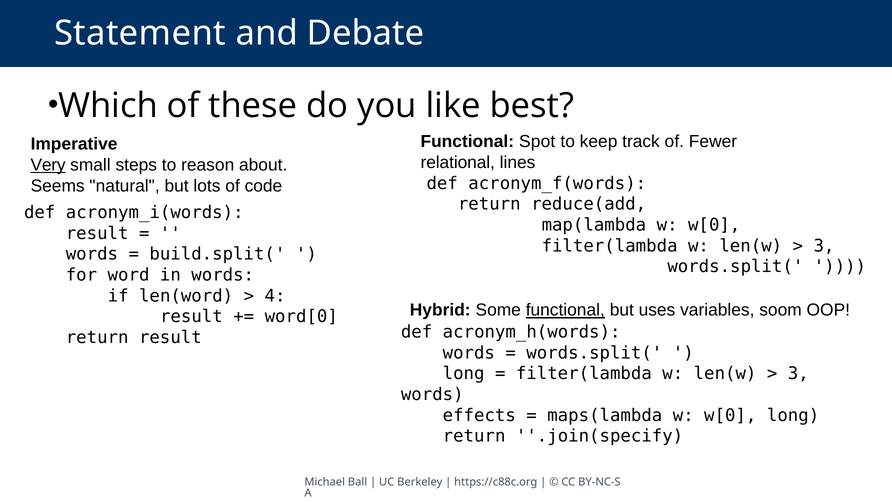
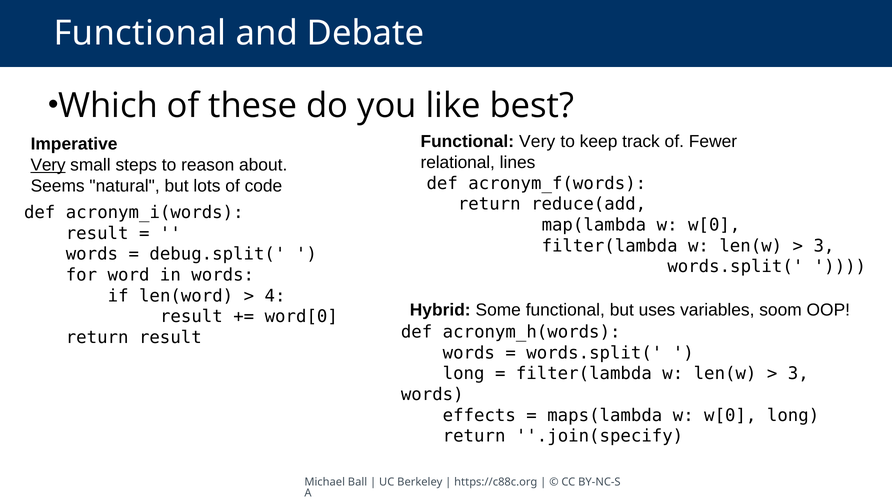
Statement: Statement -> Functional (140, 33)
Functional Spot: Spot -> Very (537, 142)
build.split(: build.split( -> debug.split( (217, 254)
functional underline: present -> none (565, 310)
